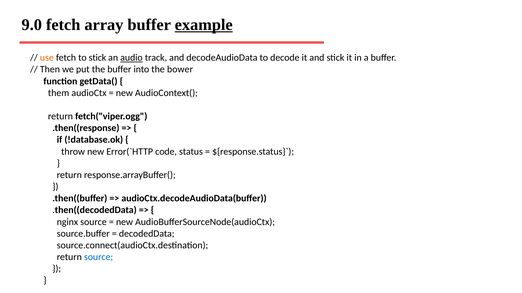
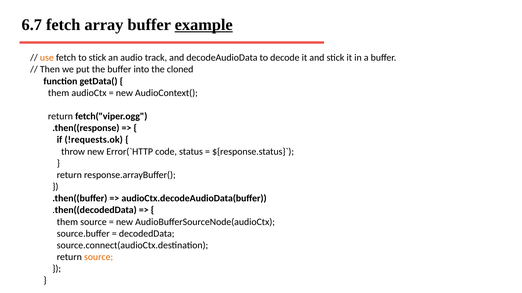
9.0: 9.0 -> 6.7 (32, 25)
audio underline: present -> none (131, 58)
bower: bower -> cloned (180, 70)
!database.ok: !database.ok -> !requests.ok (94, 140)
nginx: nginx -> them (67, 222)
source colour: blue -> orange (99, 258)
